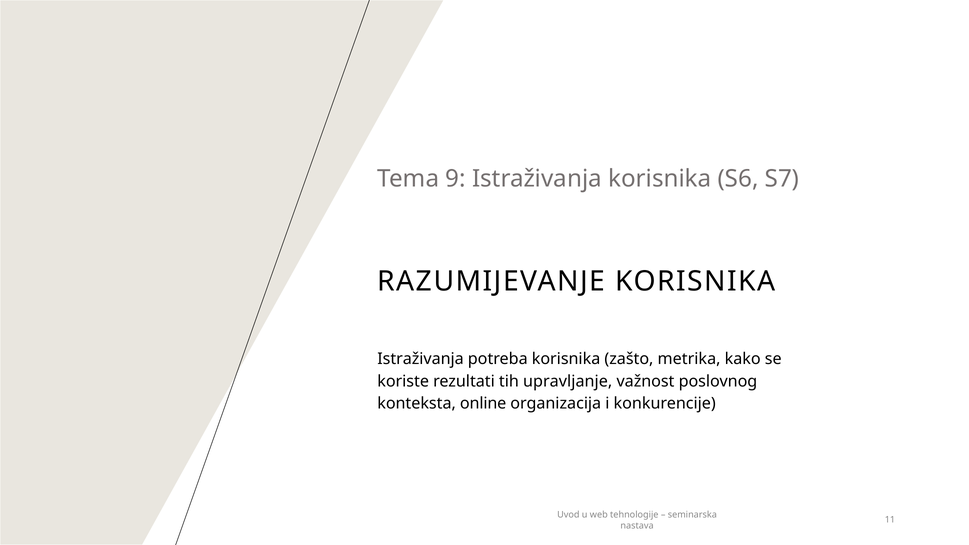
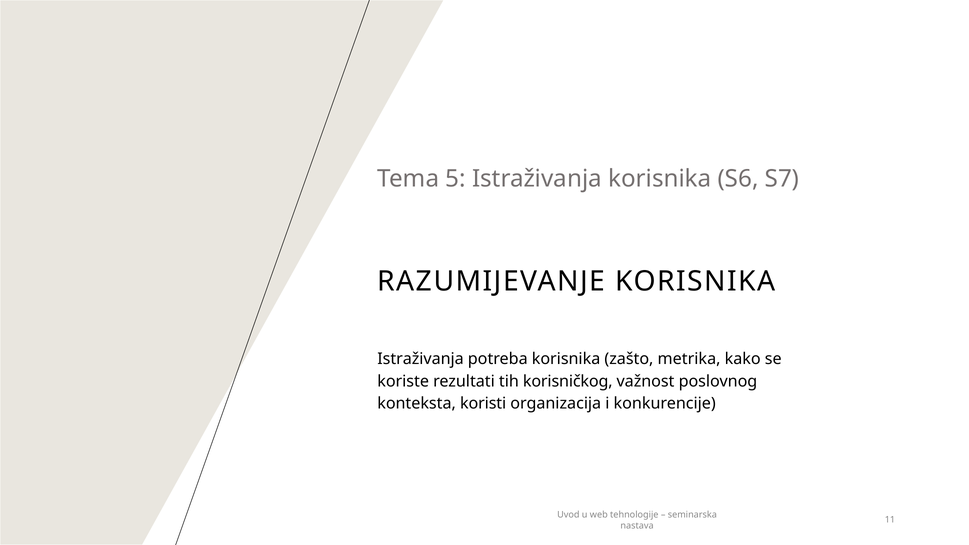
9: 9 -> 5 (456, 179)
upravljanje: upravljanje -> korisničkog (568, 381)
online: online -> koristi (483, 404)
